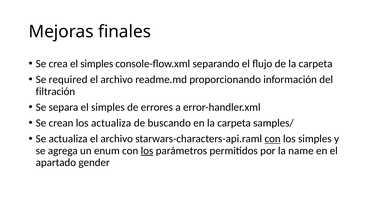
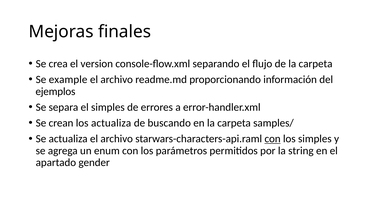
crea el simples: simples -> version (97, 64)
required: required -> example (68, 79)
filtración: filtración -> ejemplos (55, 91)
los underline: present -> none (147, 150)
name: name -> string (301, 150)
